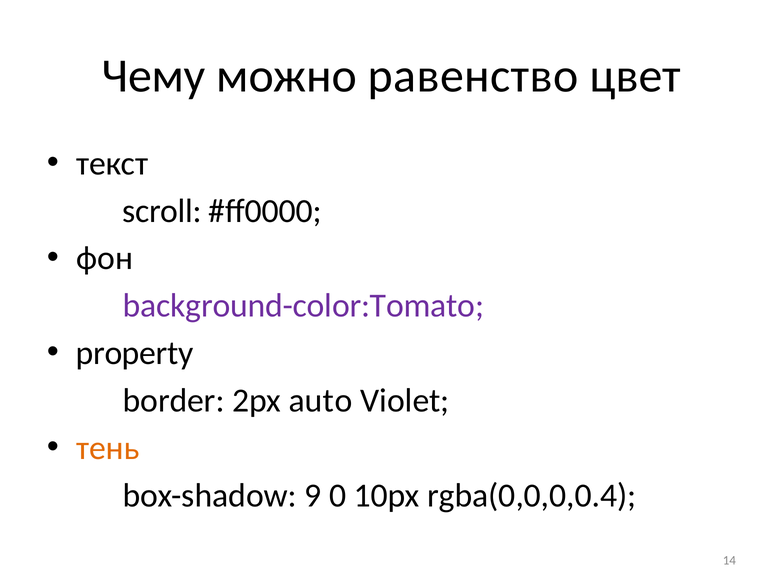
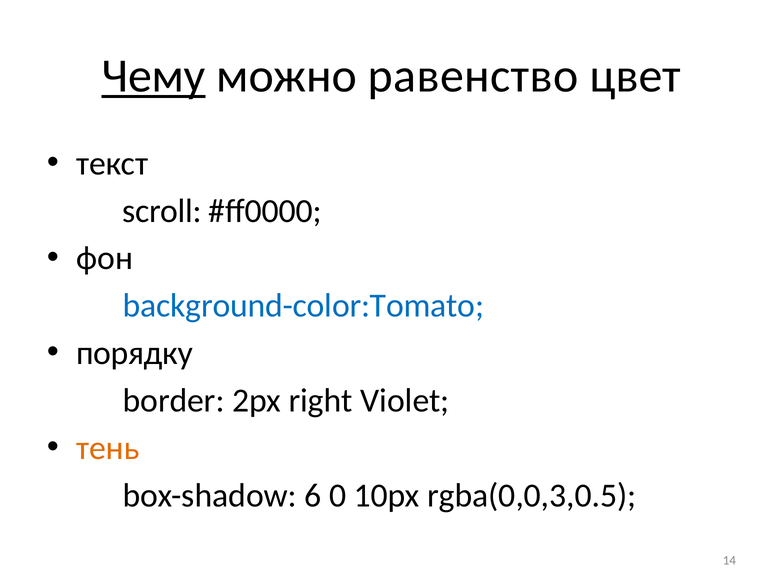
Чему underline: none -> present (154, 76)
background-color:Tomato colour: purple -> blue (303, 306)
property: property -> порядку (135, 353)
auto: auto -> right (321, 401)
9: 9 -> 6 (313, 496)
rgba(0,0,0,0.4: rgba(0,0,0,0.4 -> rgba(0,0,3,0.5 (532, 496)
